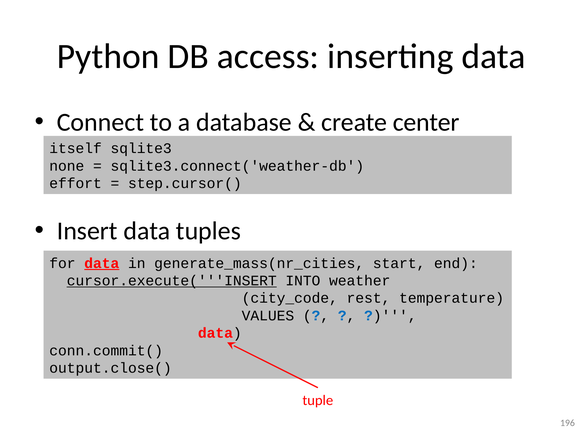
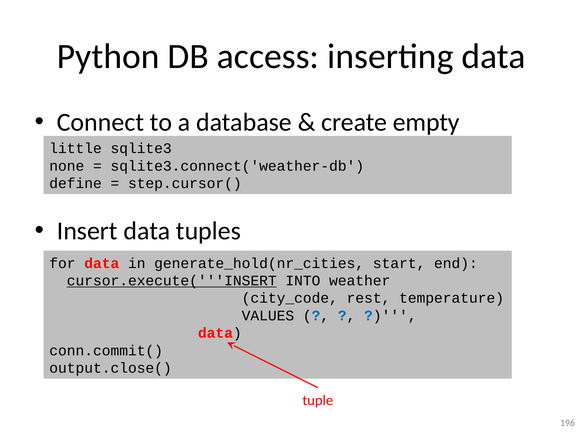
center: center -> empty (426, 122)
itself: itself -> little (76, 149)
effort: effort -> define (76, 184)
data underline: present -> none (102, 263)
generate_mass(nr_cities: generate_mass(nr_cities -> generate_hold(nr_cities (259, 263)
